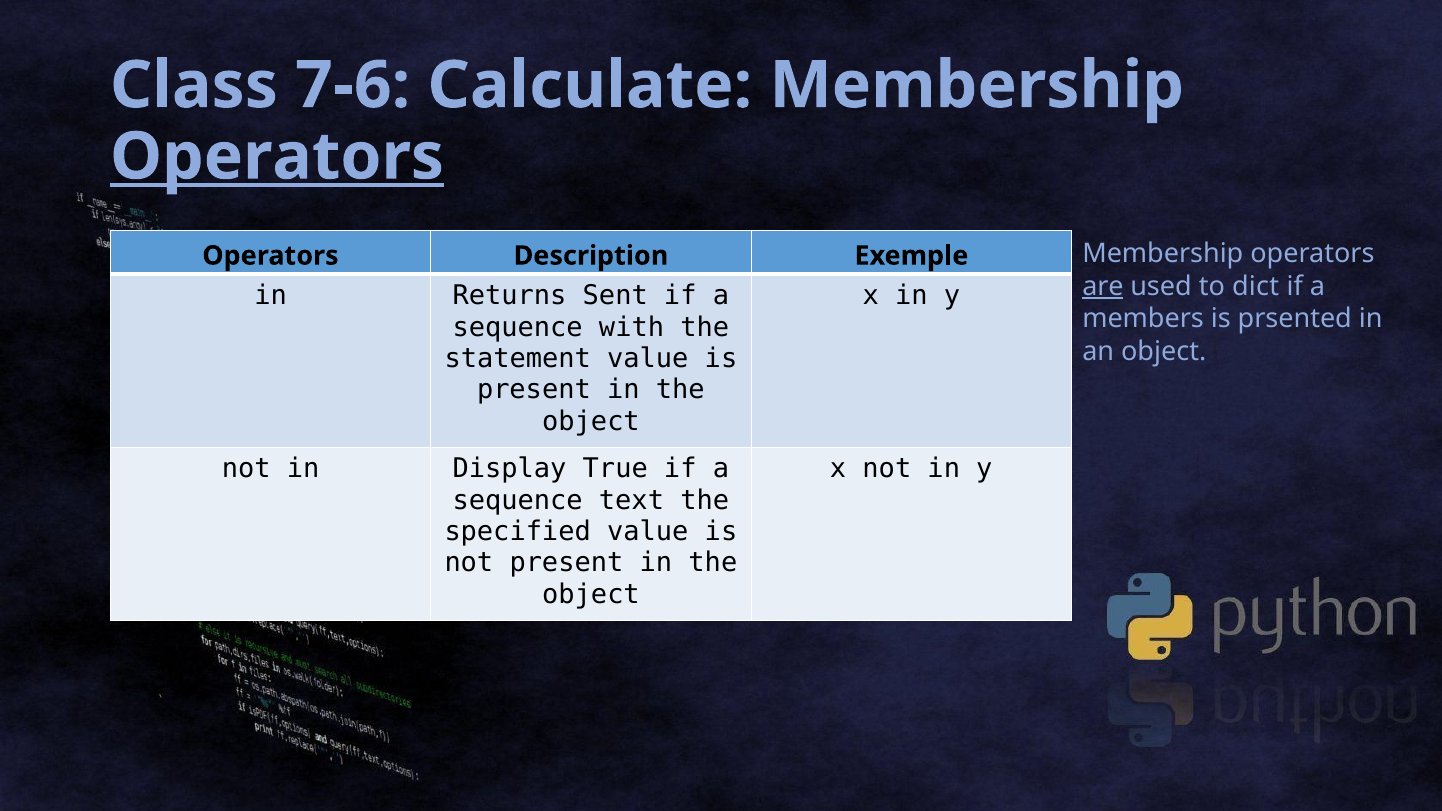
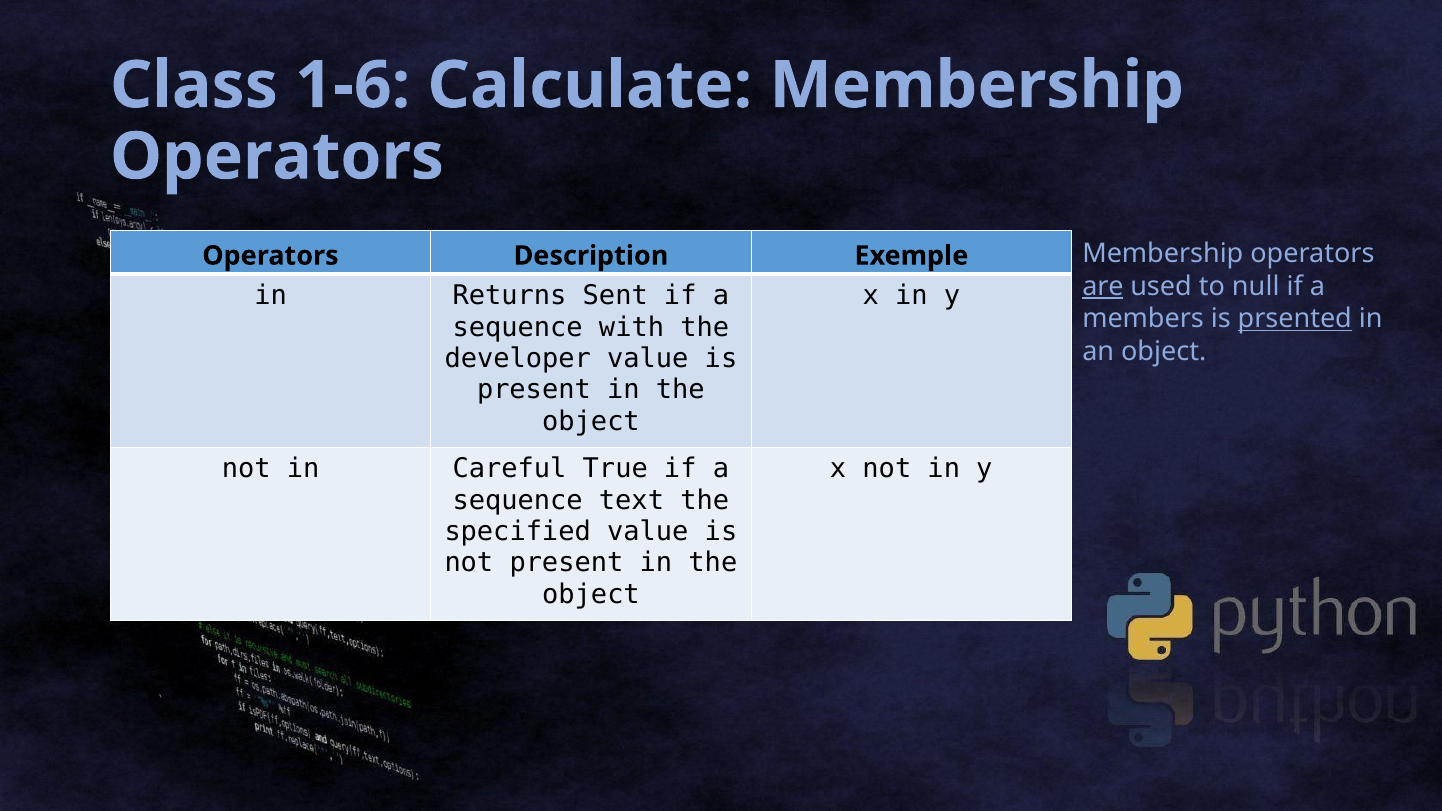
7-6: 7-6 -> 1-6 (353, 85)
Operators underline: present -> none (277, 157)
dict: dict -> null (1256, 286)
prsented underline: none -> present (1295, 319)
statement: statement -> developer (518, 359)
Display: Display -> Careful (510, 469)
